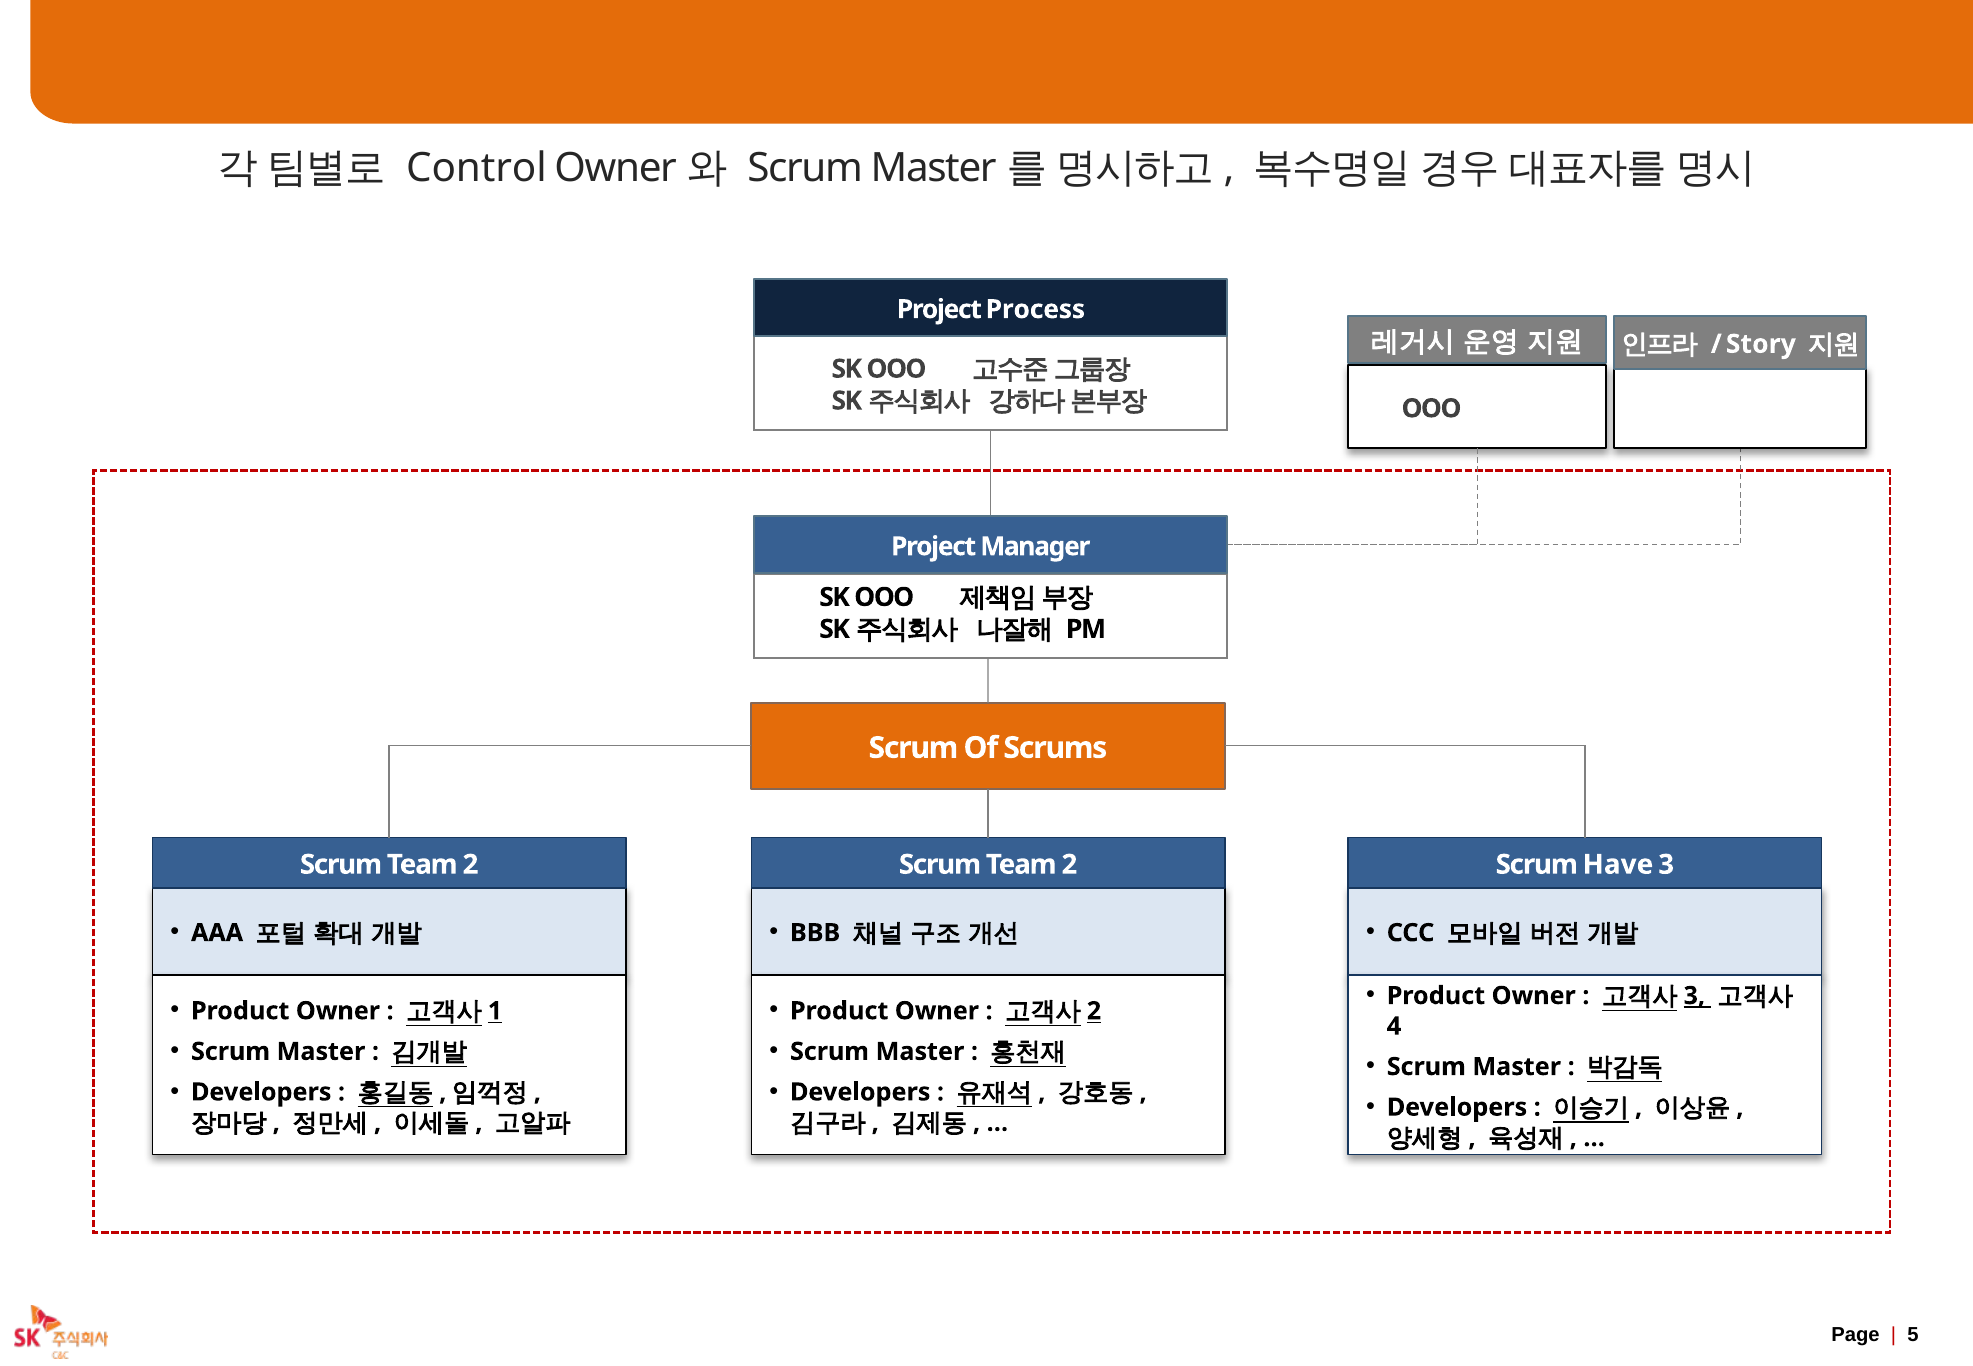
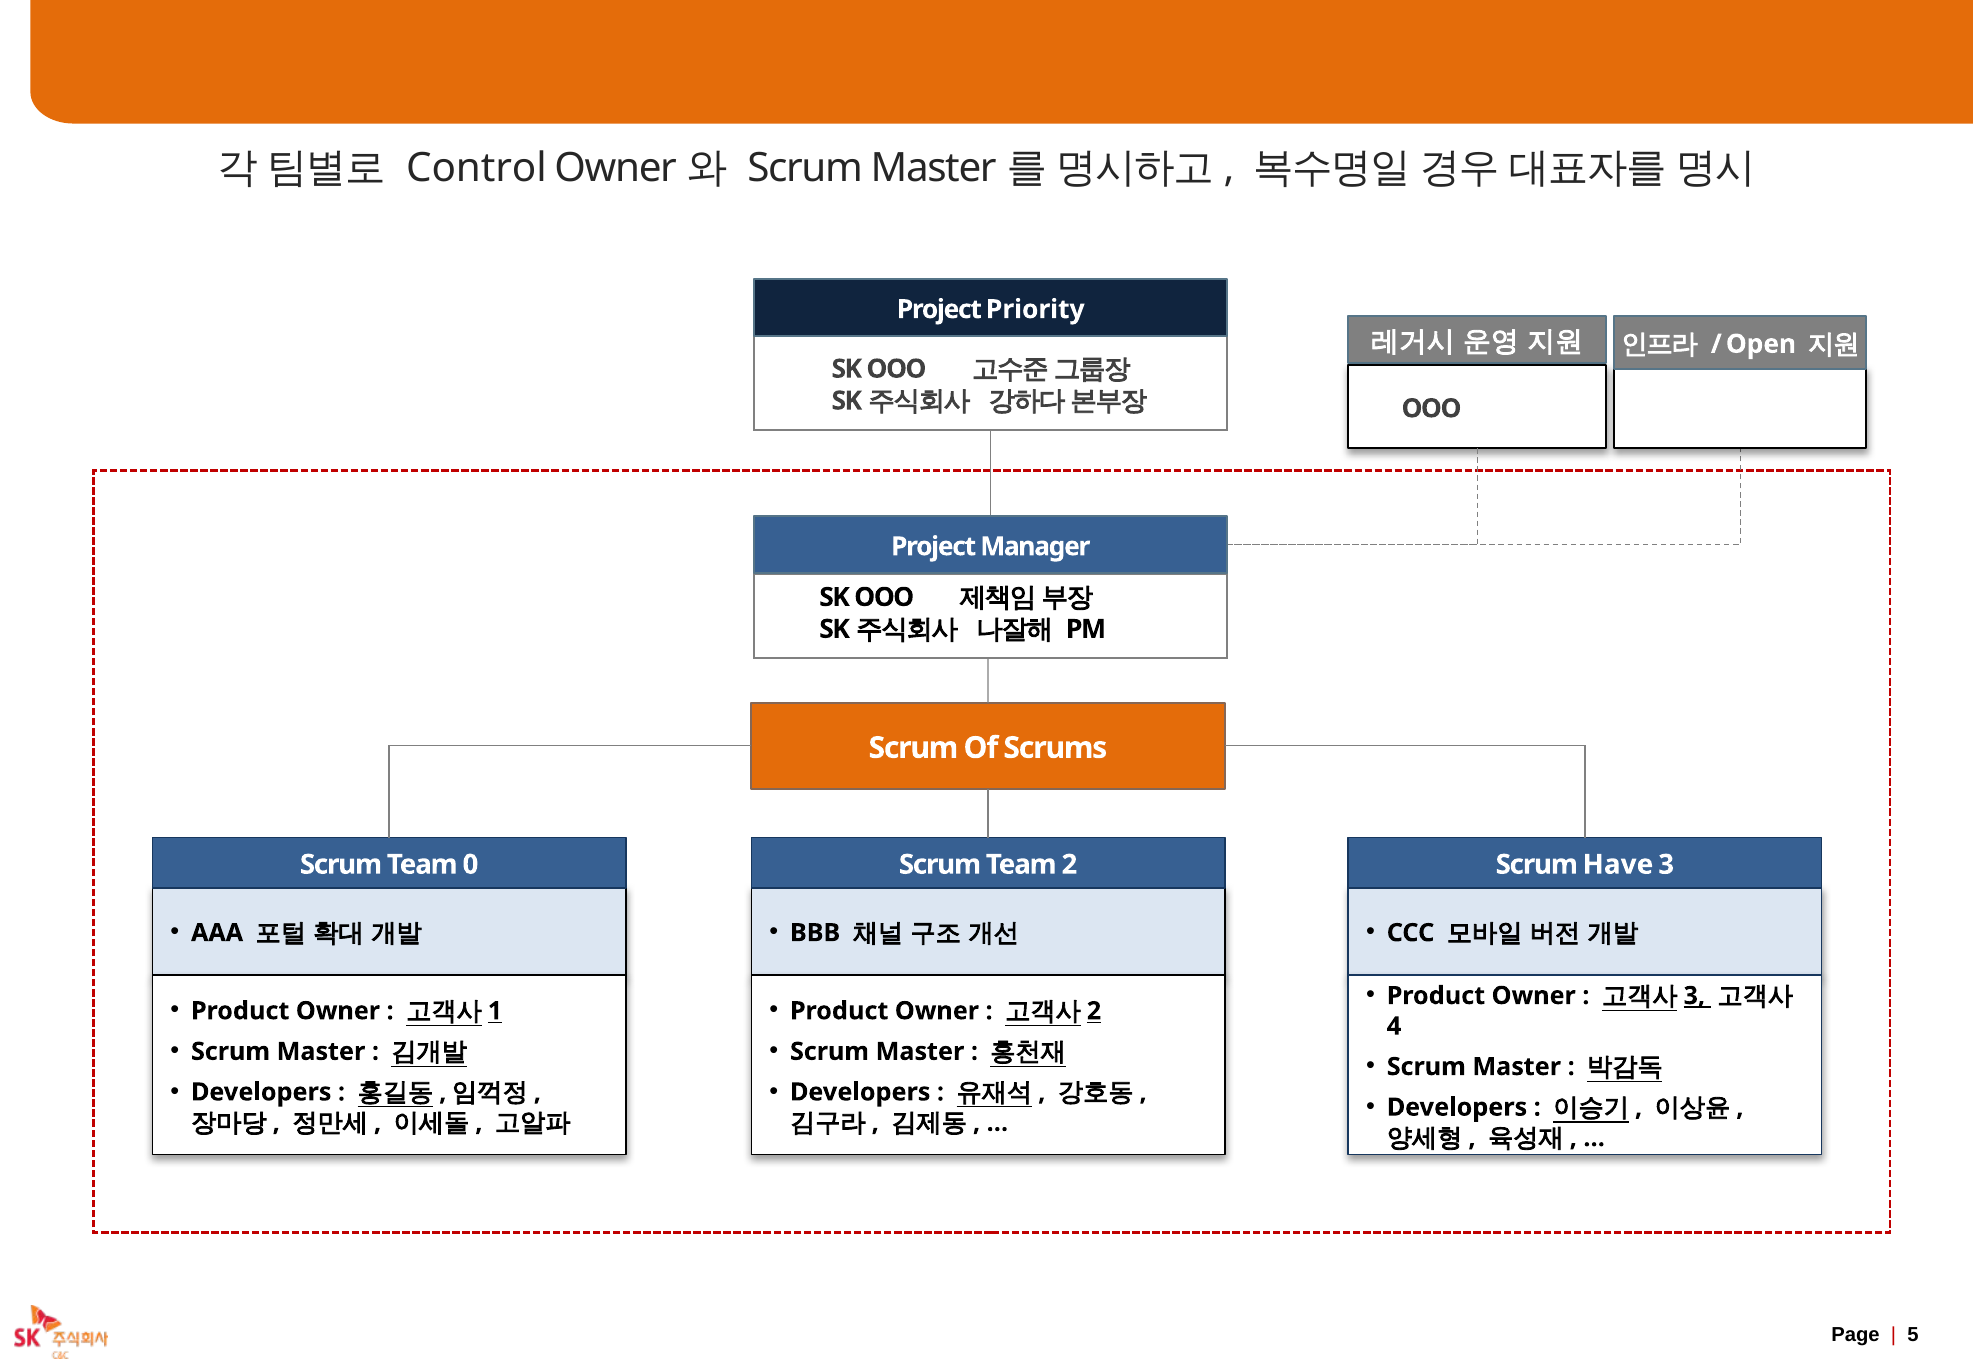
Process: Process -> Priority (1035, 309)
Story: Story -> Open (1761, 344)
2: 2 -> 0 (470, 864)
